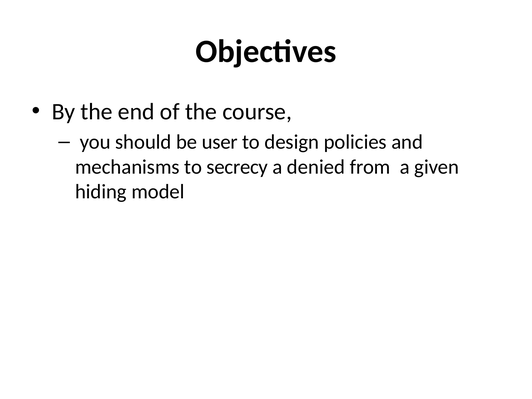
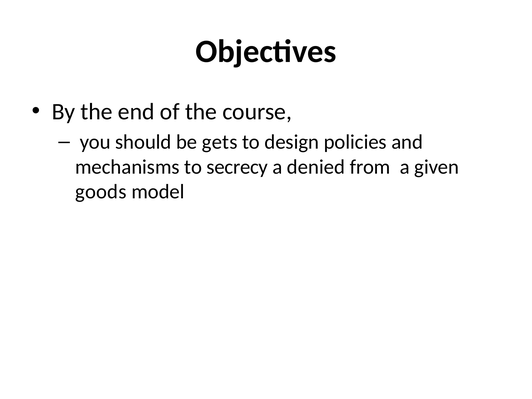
user: user -> gets (220, 142)
hiding: hiding -> goods (101, 192)
